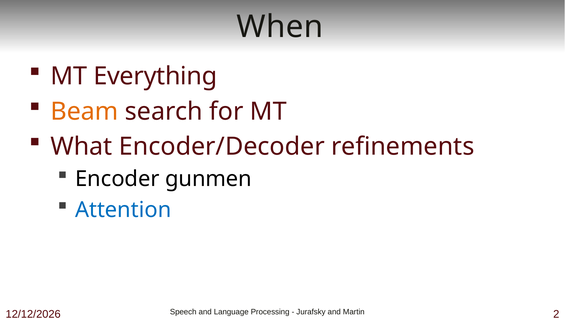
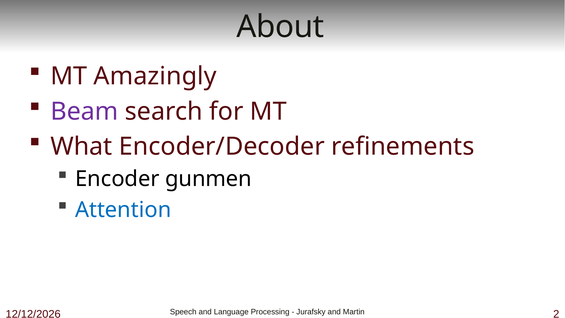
When: When -> About (280, 27)
Everything: Everything -> Amazingly (155, 76)
Beam colour: orange -> purple (84, 111)
